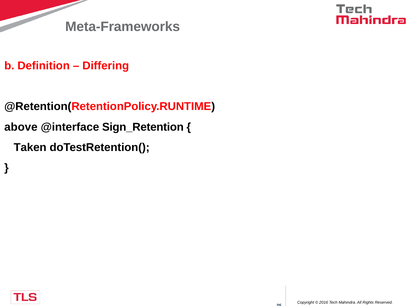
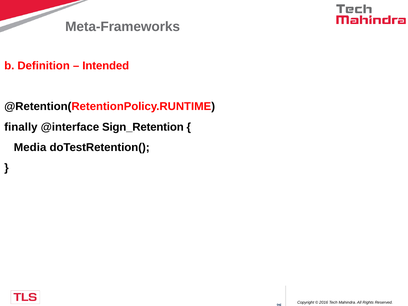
Differing: Differing -> Intended (106, 66)
above: above -> finally (21, 127)
Taken: Taken -> Media (30, 147)
